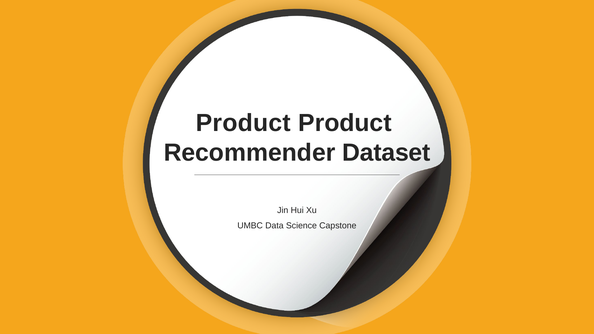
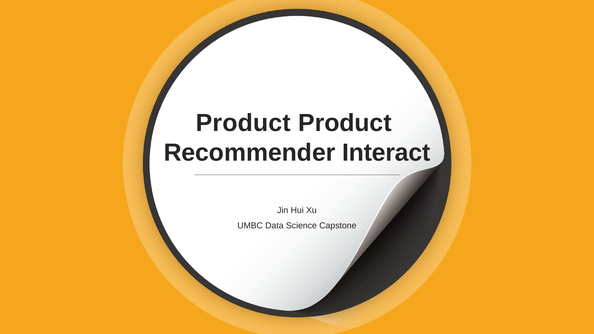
Dataset: Dataset -> Interact (386, 153)
